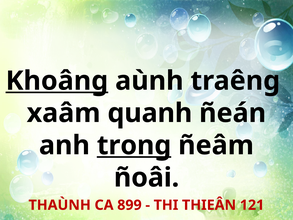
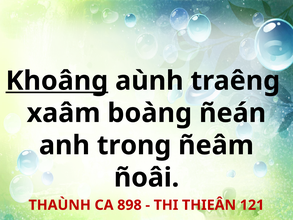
quanh: quanh -> boàng (150, 113)
trong underline: present -> none (134, 145)
899: 899 -> 898 (129, 205)
